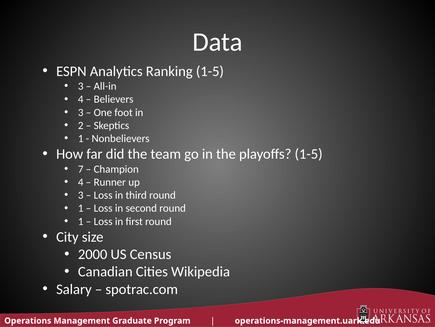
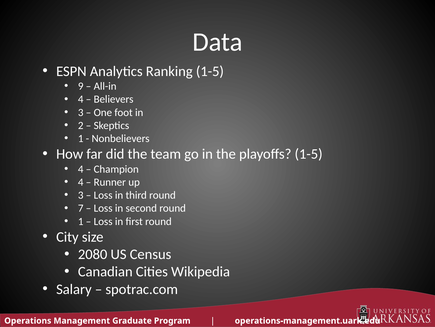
3: 3 -> 9 (81, 86)
7: 7 -> 4 (81, 169)
1: 1 -> 7 (81, 208)
2000: 2000 -> 2080 (93, 254)
